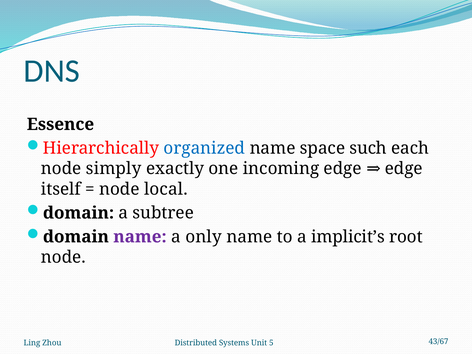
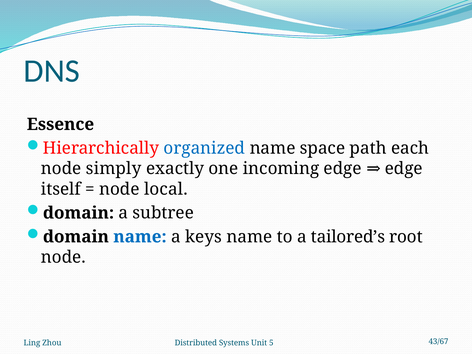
such: such -> path (368, 148)
name colour: purple -> blue (140, 237)
only: only -> keys (204, 237)
implicit’s: implicit’s -> tailored’s (348, 237)
